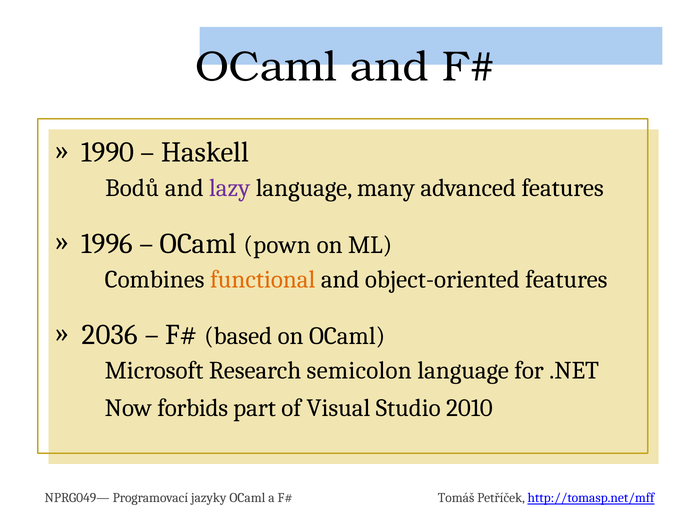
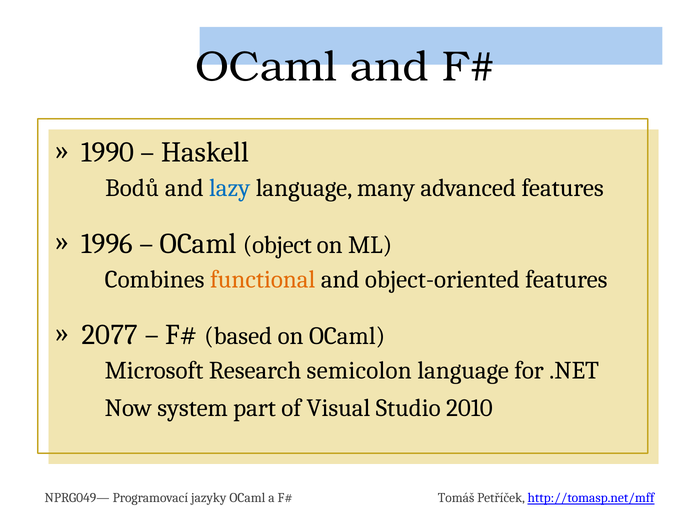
lazy colour: purple -> blue (230, 188)
pown: pown -> object (277, 245)
2036: 2036 -> 2077 (110, 335)
forbids: forbids -> system (193, 408)
